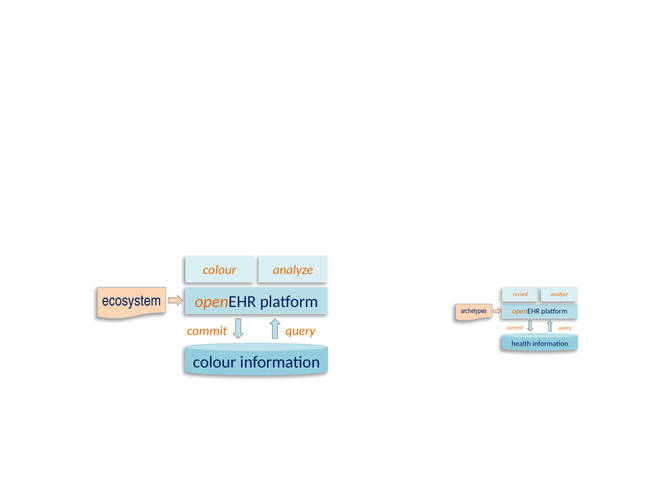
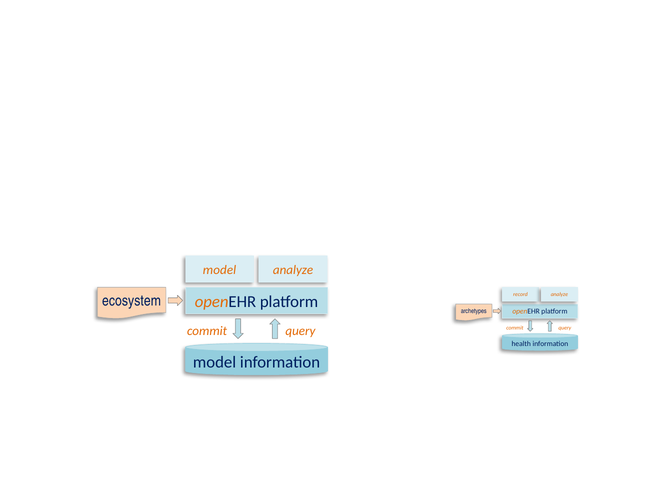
colour: colour -> model (220, 270)
colour: colour -> model (215, 363)
